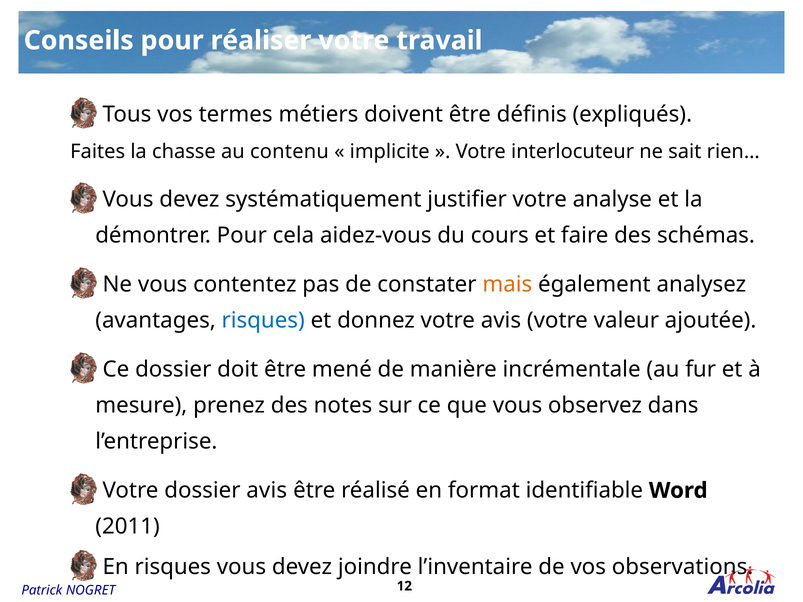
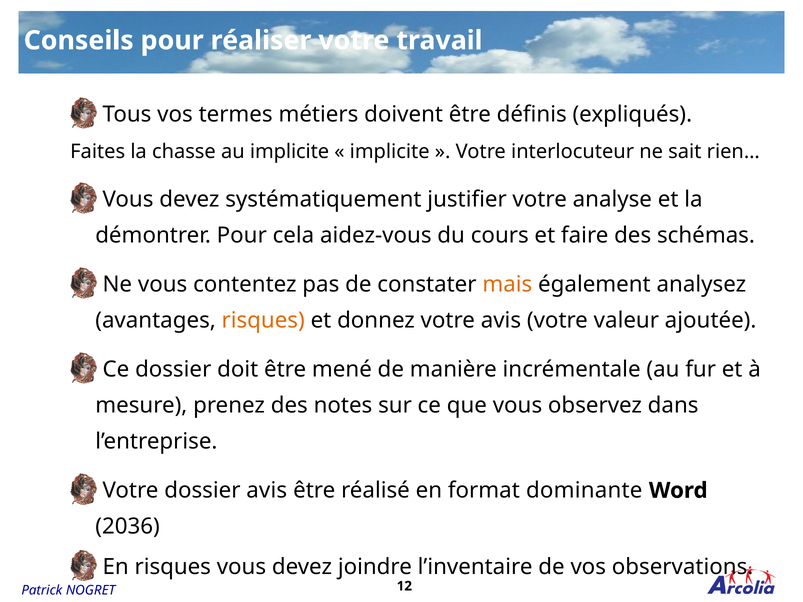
au contenu: contenu -> implicite (290, 152)
risques colour: blue -> orange (263, 321)
identifiable: identifiable -> dominante (584, 491)
2011: 2011 -> 2036 (128, 527)
